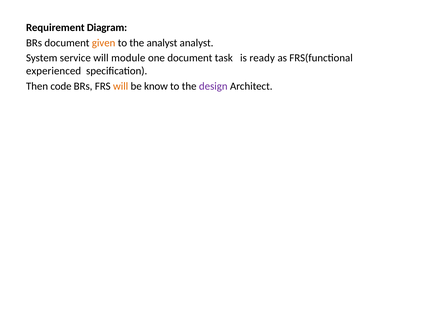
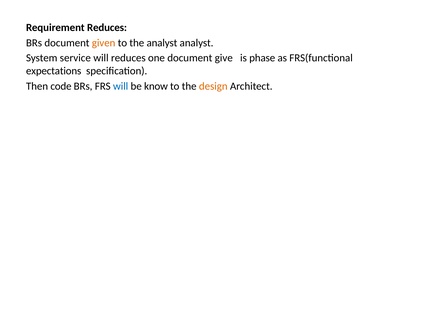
Requirement Diagram: Diagram -> Reduces (107, 28)
will module: module -> reduces (128, 58)
task: task -> give (224, 58)
ready: ready -> phase (262, 58)
experienced: experienced -> expectations (54, 71)
will colour: orange -> blue (121, 86)
design colour: purple -> orange (213, 86)
